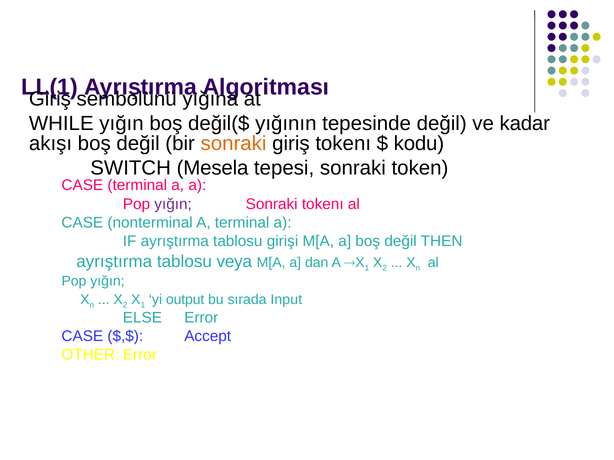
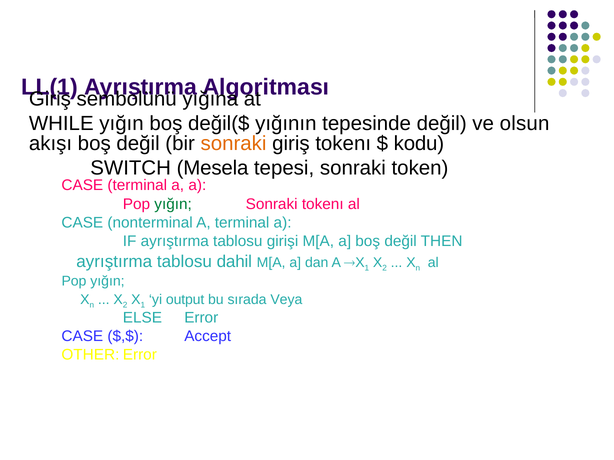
kadar: kadar -> olsun (525, 124)
yığın colour: purple -> green (173, 204)
veya: veya -> dahil (234, 262)
Input: Input -> Veya (286, 300)
